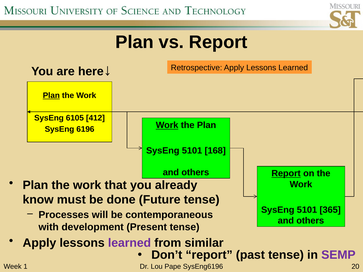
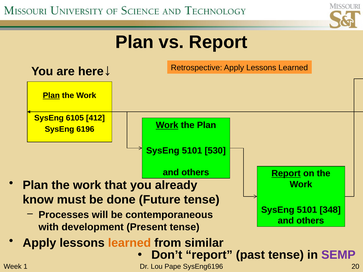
168: 168 -> 530 (215, 151)
365: 365 -> 348 (330, 210)
learned colour: purple -> orange (129, 243)
